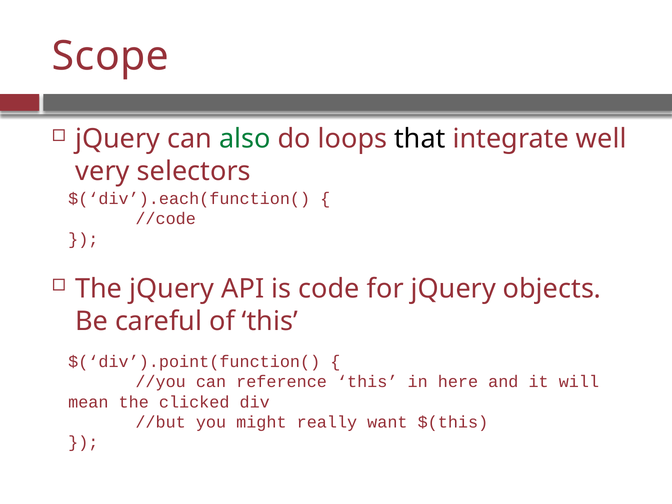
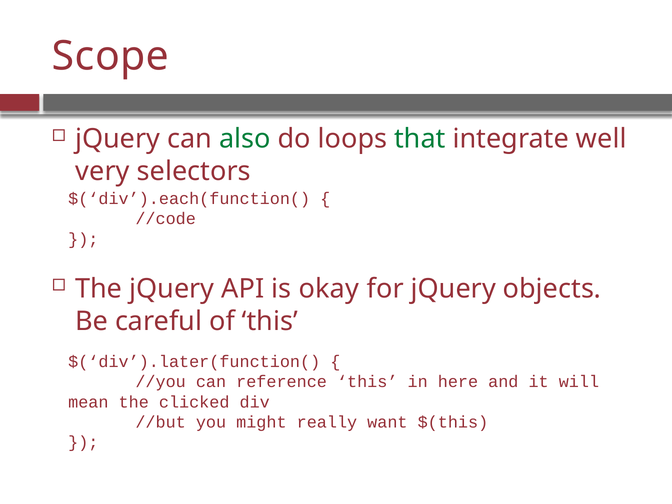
that colour: black -> green (420, 139)
code: code -> okay (329, 289)
$(‘div’).point(function(: $(‘div’).point(function( -> $(‘div’).later(function( (194, 362)
